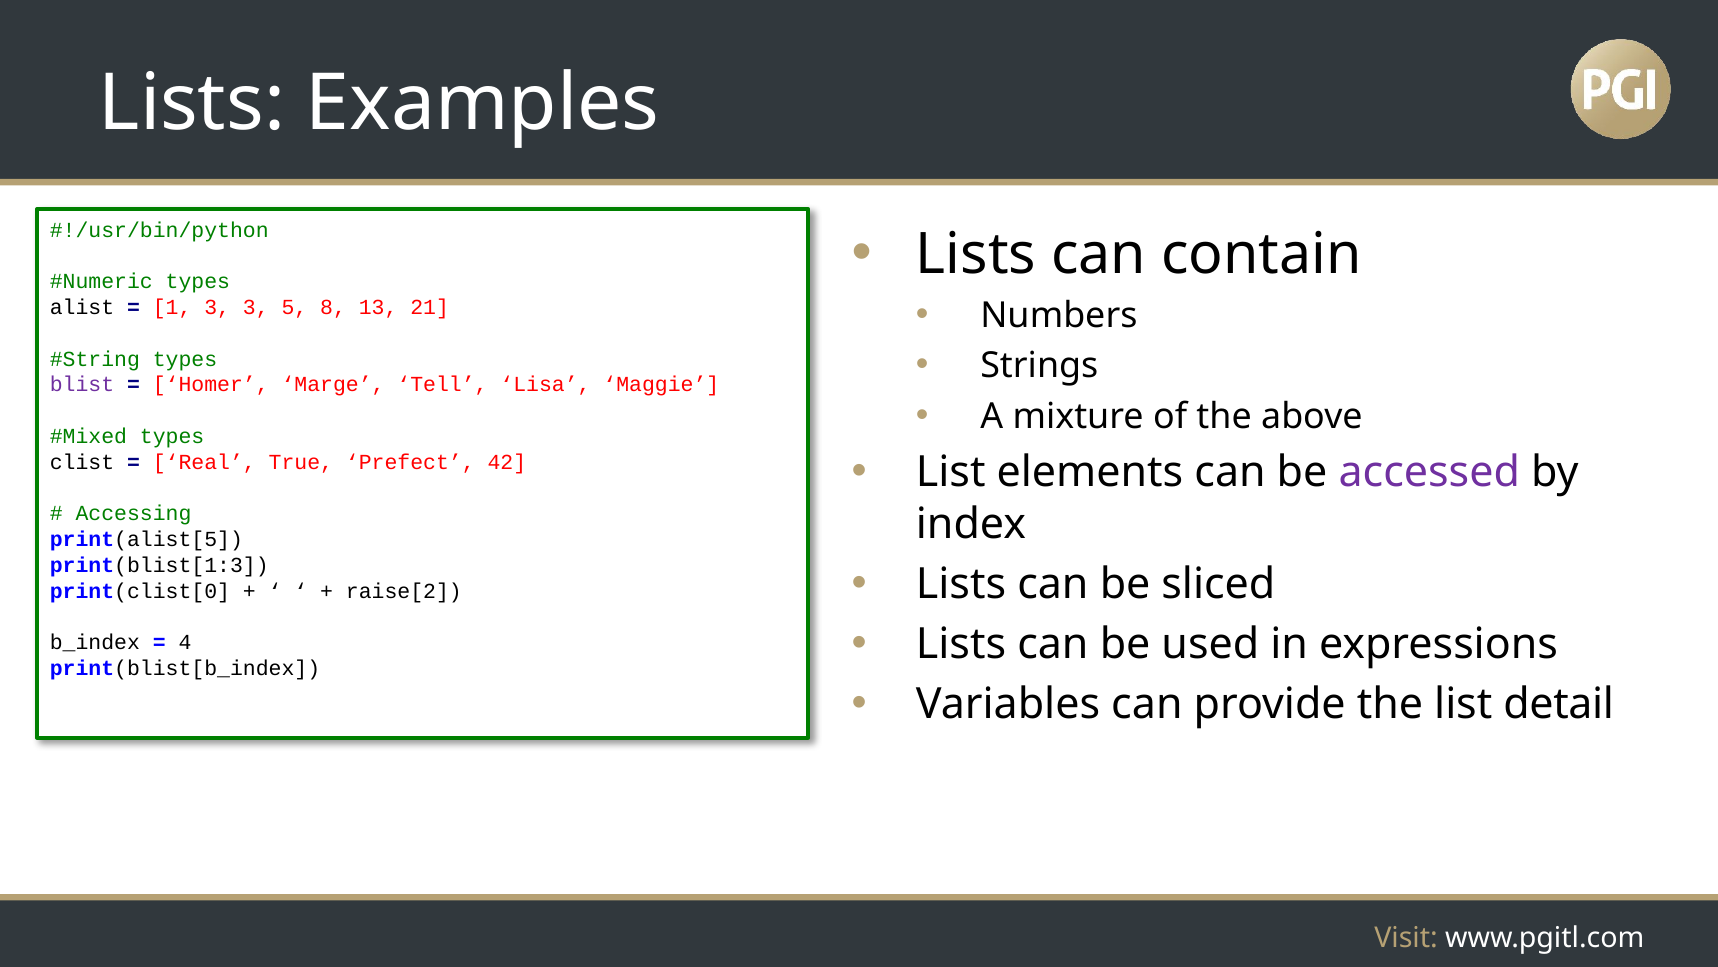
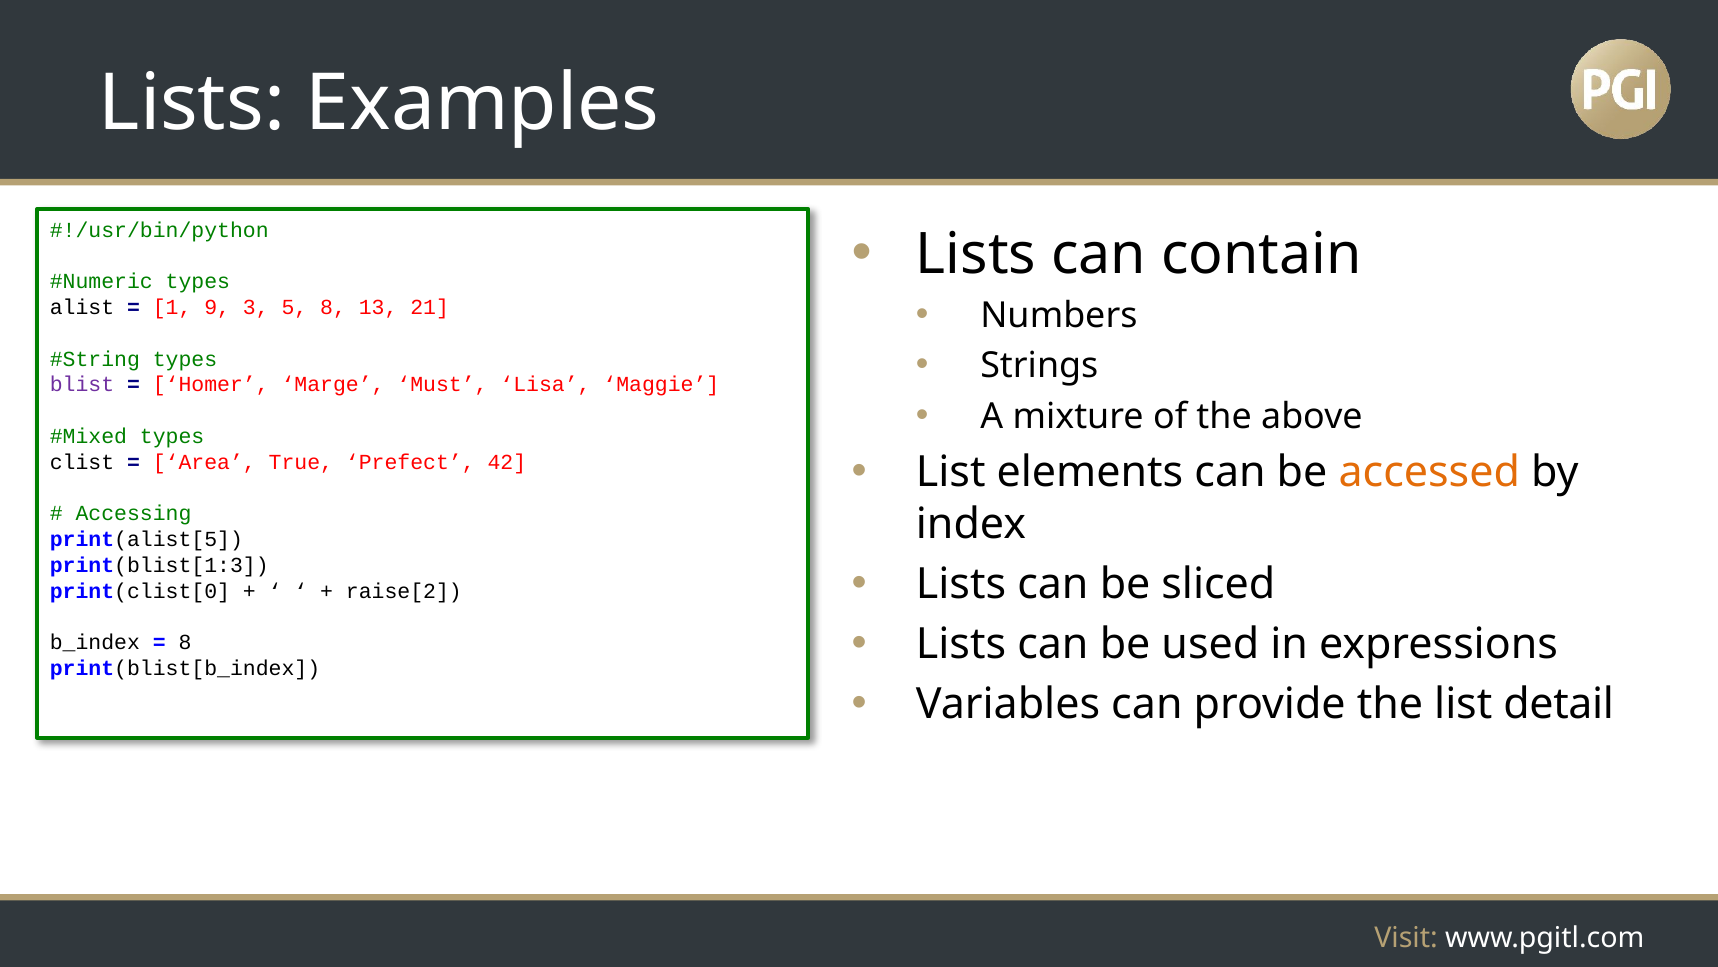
1 3: 3 -> 9 (217, 307)
Tell: Tell -> Must (443, 384)
accessed colour: purple -> orange (1429, 472)
Real: Real -> Area (204, 462)
4: 4 -> 8 (185, 642)
